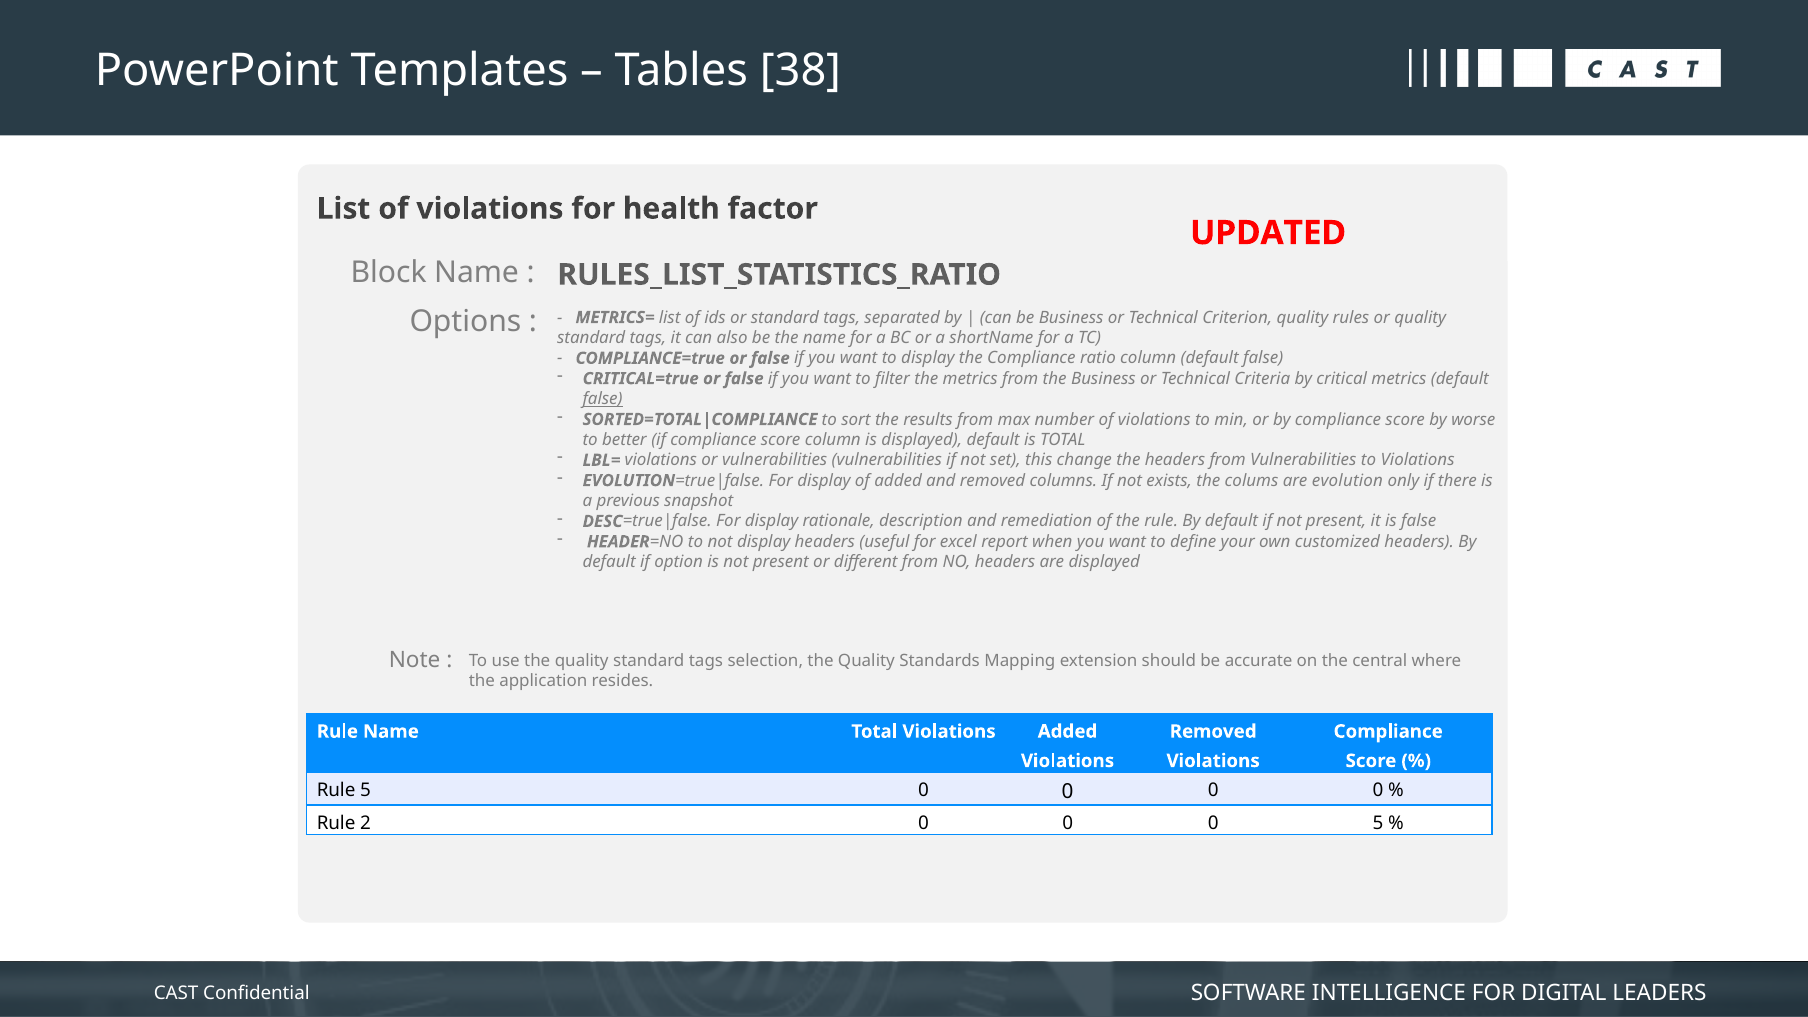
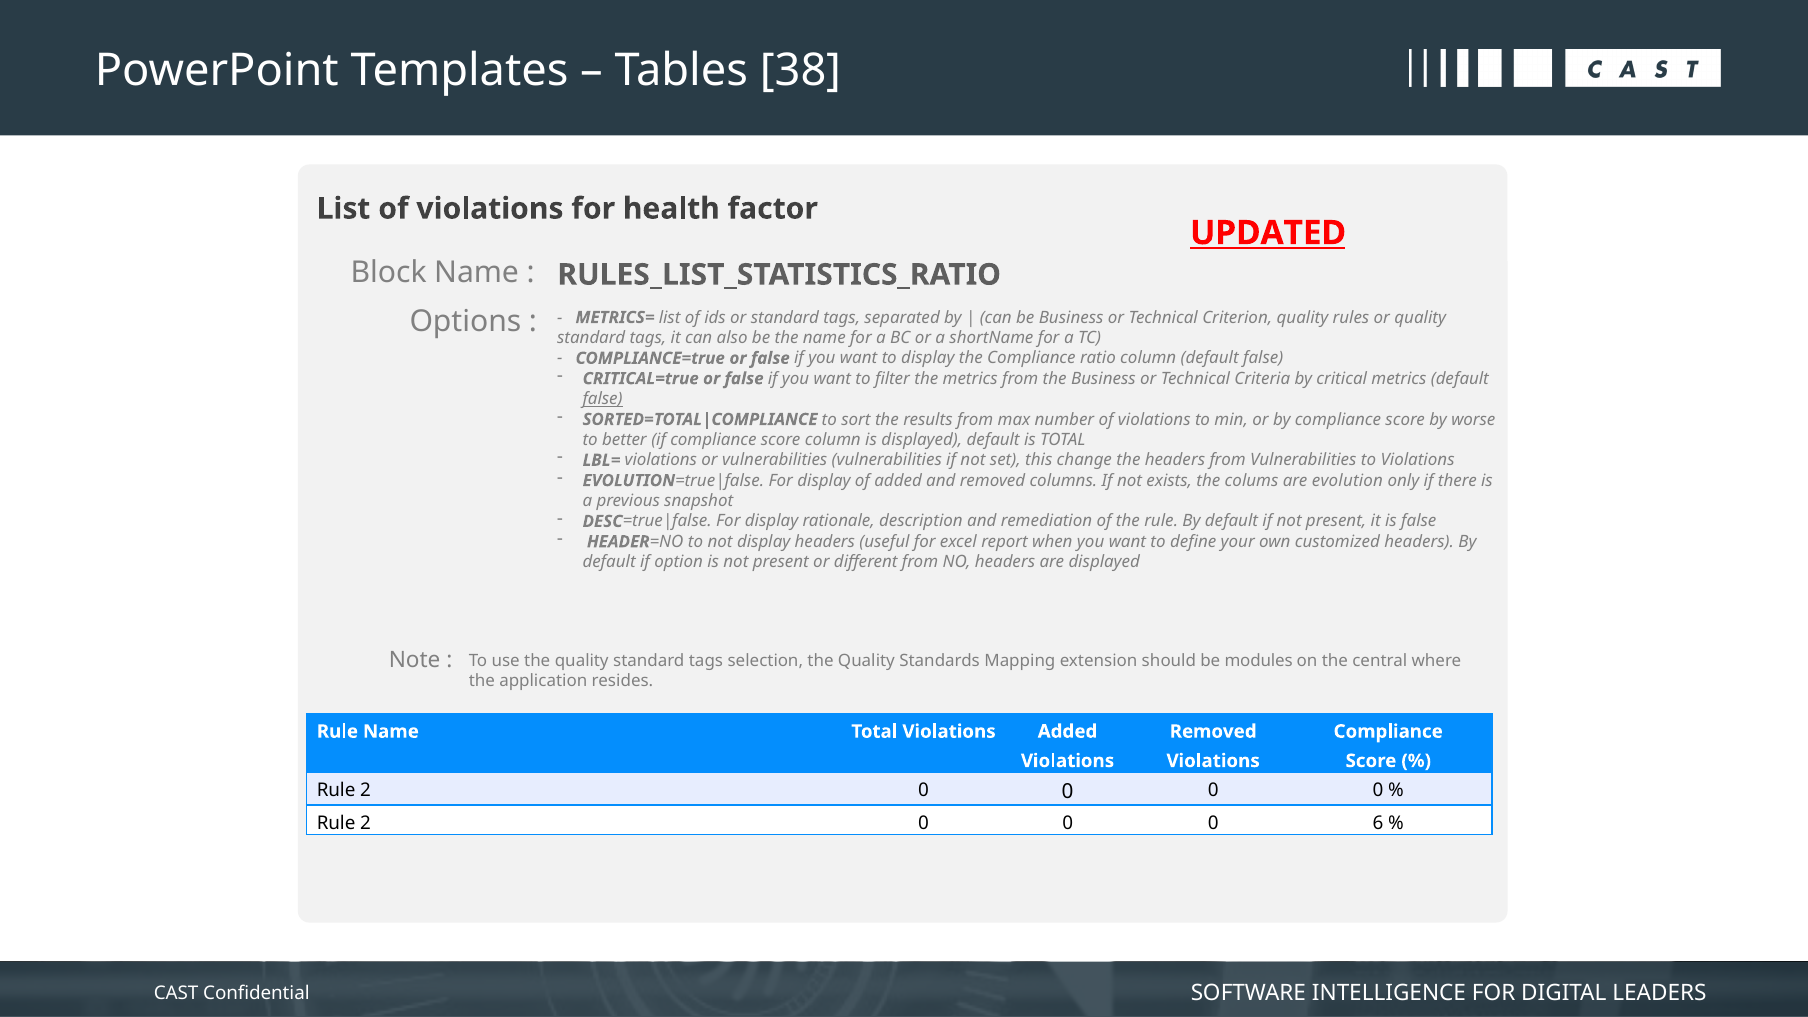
UPDATED underline: none -> present (1268, 233)
accurate: accurate -> modules (1259, 661)
5: 5 -> 2 (366, 790)
0 5: 5 -> 6 (1378, 823)
